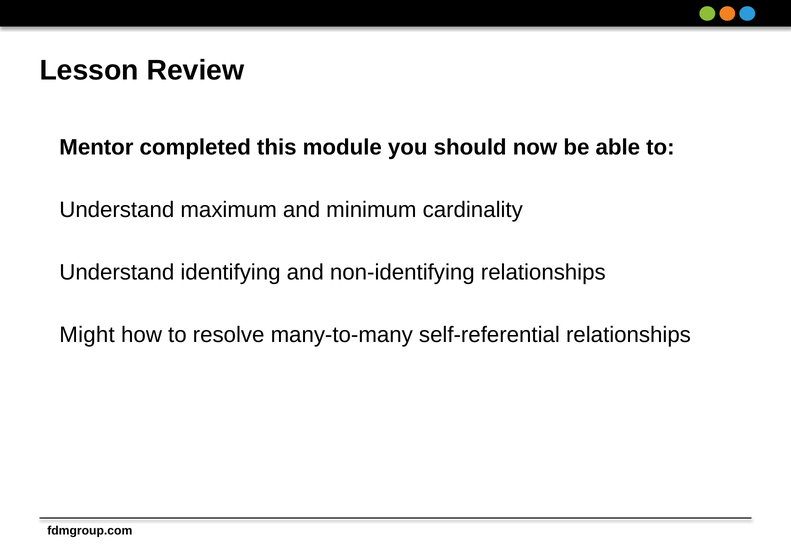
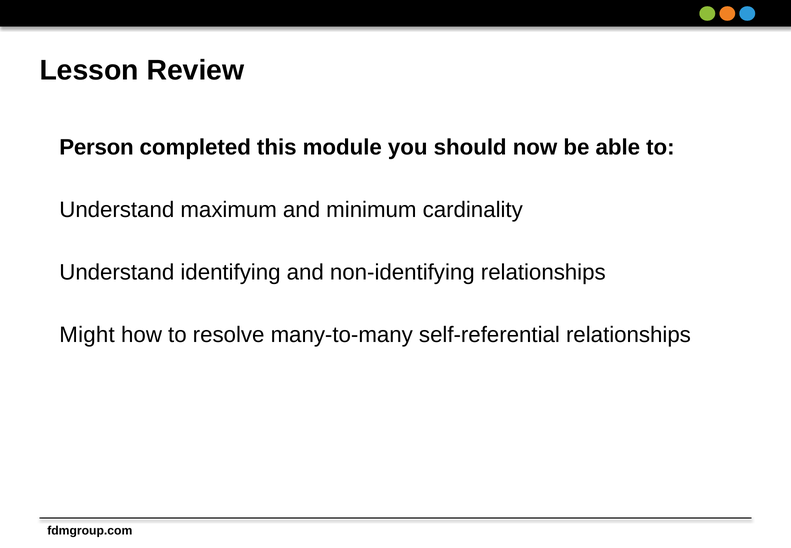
Mentor: Mentor -> Person (97, 147)
